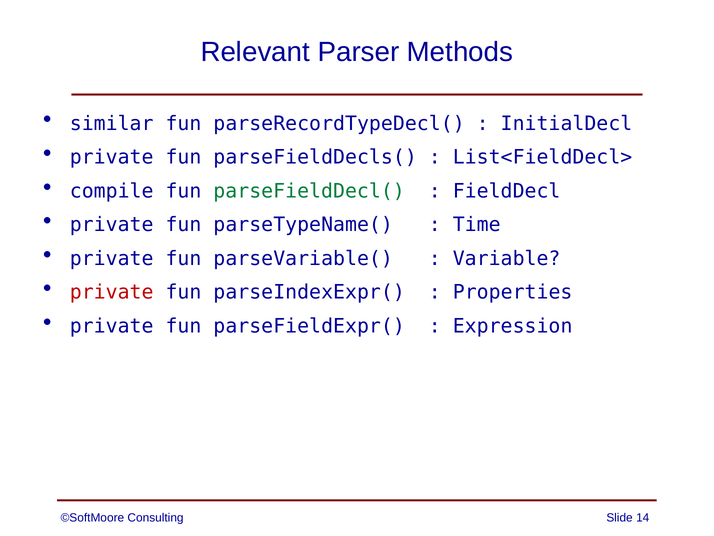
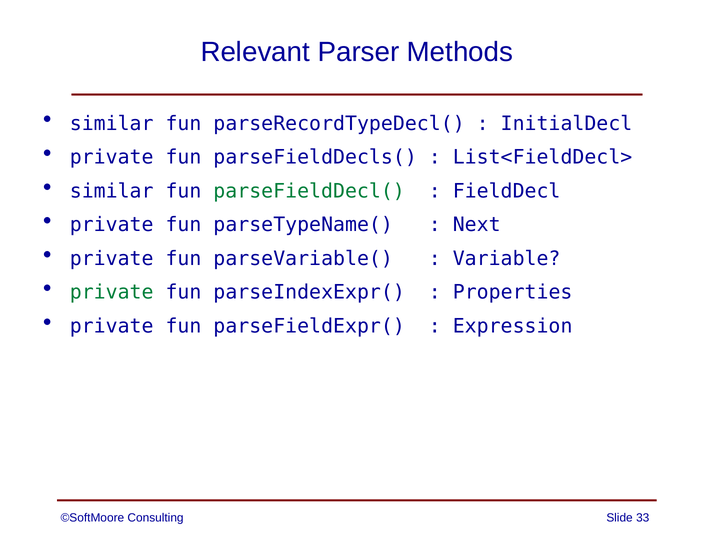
compile: compile -> similar (112, 191)
Time: Time -> Next (477, 225)
private colour: red -> green (112, 292)
14: 14 -> 33 (643, 517)
